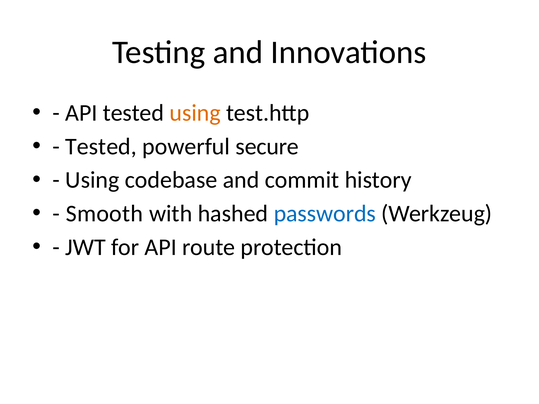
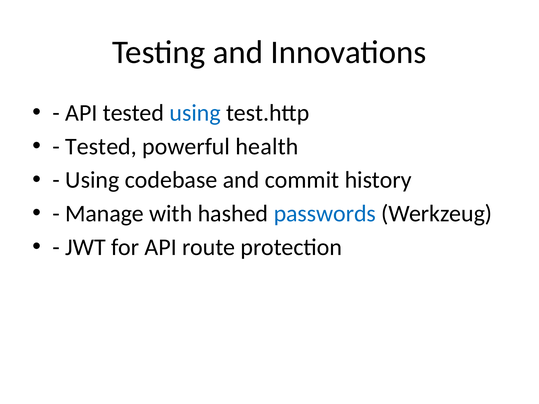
using colour: orange -> blue (195, 113)
secure: secure -> health (267, 147)
Smooth: Smooth -> Manage (105, 214)
